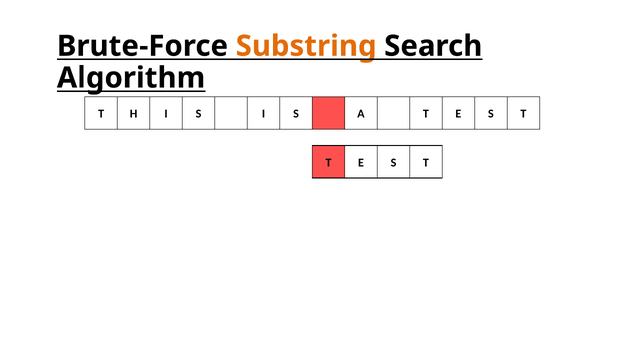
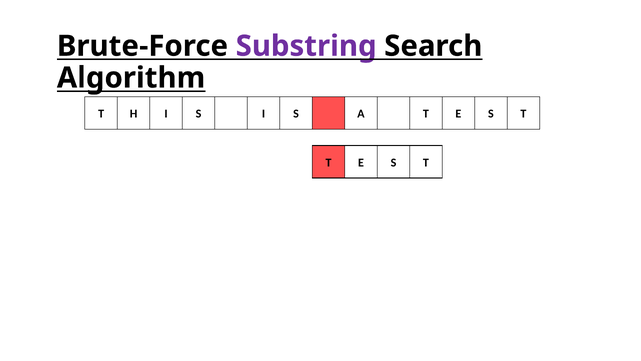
Substring colour: orange -> purple (306, 46)
